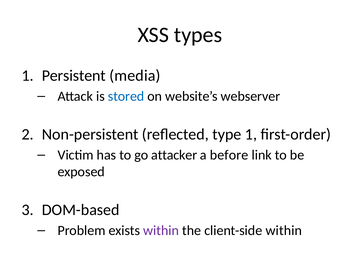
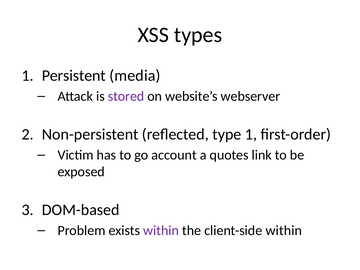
stored colour: blue -> purple (126, 96)
attacker: attacker -> account (174, 155)
before: before -> quotes (229, 155)
